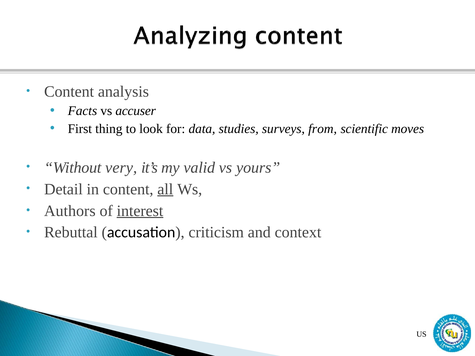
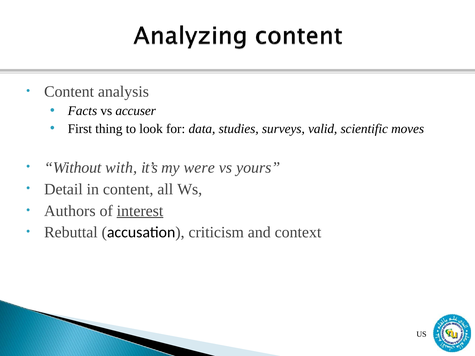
from: from -> valid (323, 129)
very: very -> with (121, 168)
valid: valid -> were (199, 168)
all underline: present -> none (165, 189)
